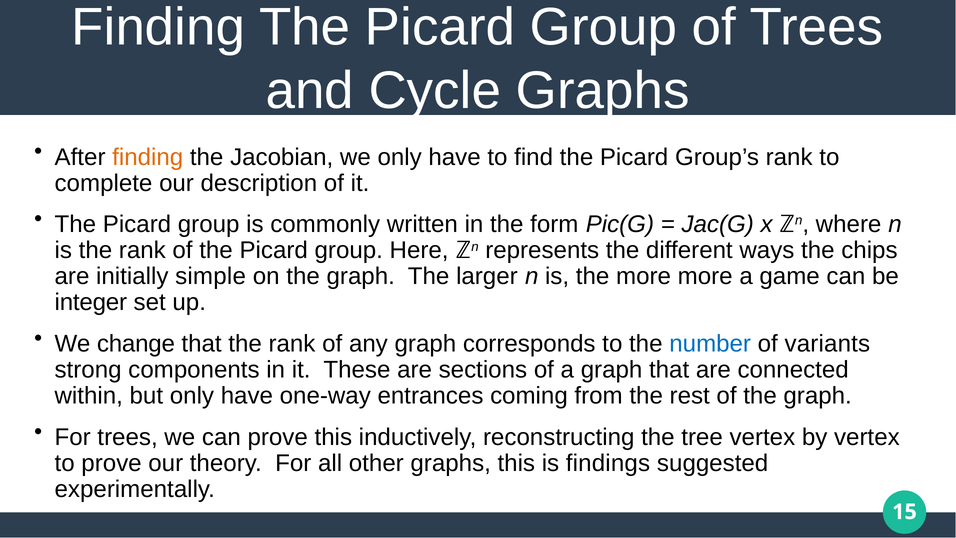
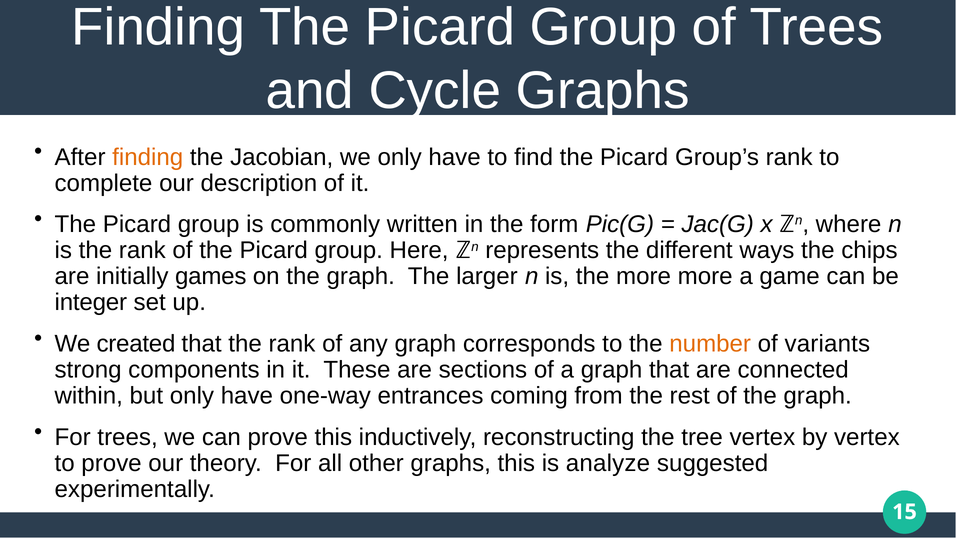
simple: simple -> games (211, 276)
change: change -> created (136, 344)
number colour: blue -> orange (710, 344)
findings: findings -> analyze (608, 463)
